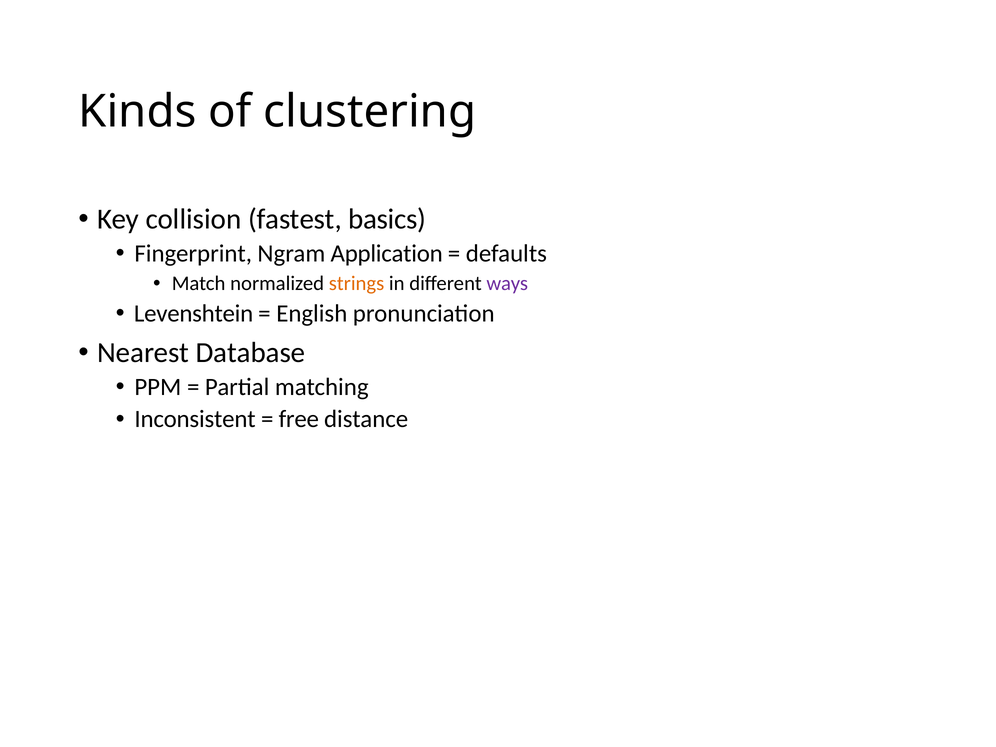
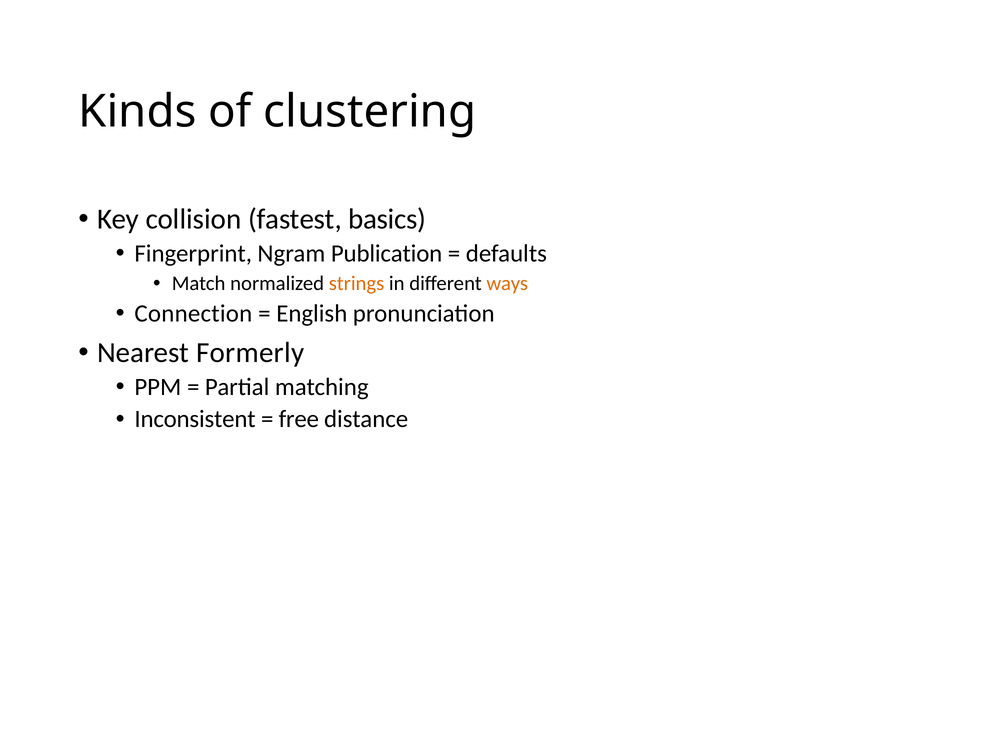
Application: Application -> Publication (387, 254)
ways colour: purple -> orange (507, 284)
Levenshtein: Levenshtein -> Connection (193, 313)
Database: Database -> Formerly (250, 353)
